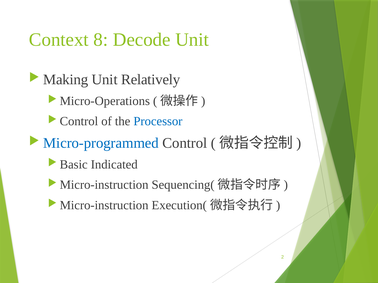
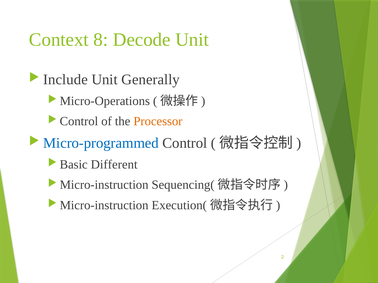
Making: Making -> Include (65, 80)
Relatively: Relatively -> Generally (151, 80)
Processor colour: blue -> orange (158, 122)
Indicated: Indicated -> Different (114, 165)
